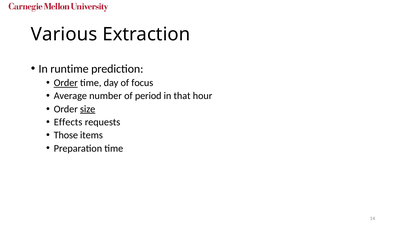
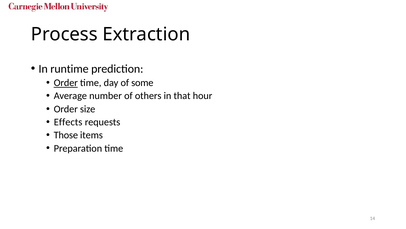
Various: Various -> Process (64, 34)
focus: focus -> some (142, 83)
period: period -> others (148, 96)
size underline: present -> none (88, 109)
